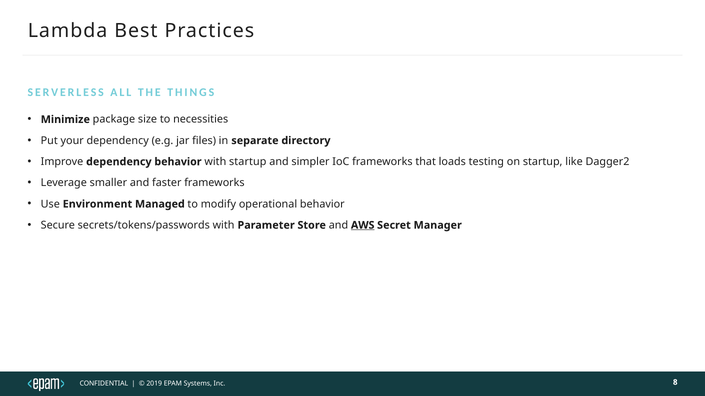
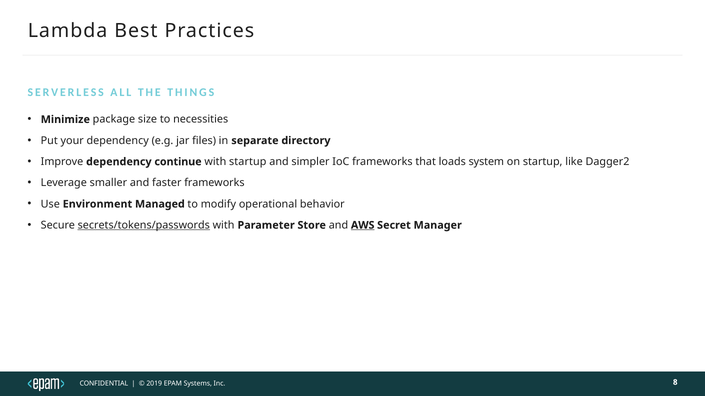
dependency behavior: behavior -> continue (178, 162)
testing: testing -> system (486, 162)
secrets/tokens/passwords underline: none -> present (144, 225)
